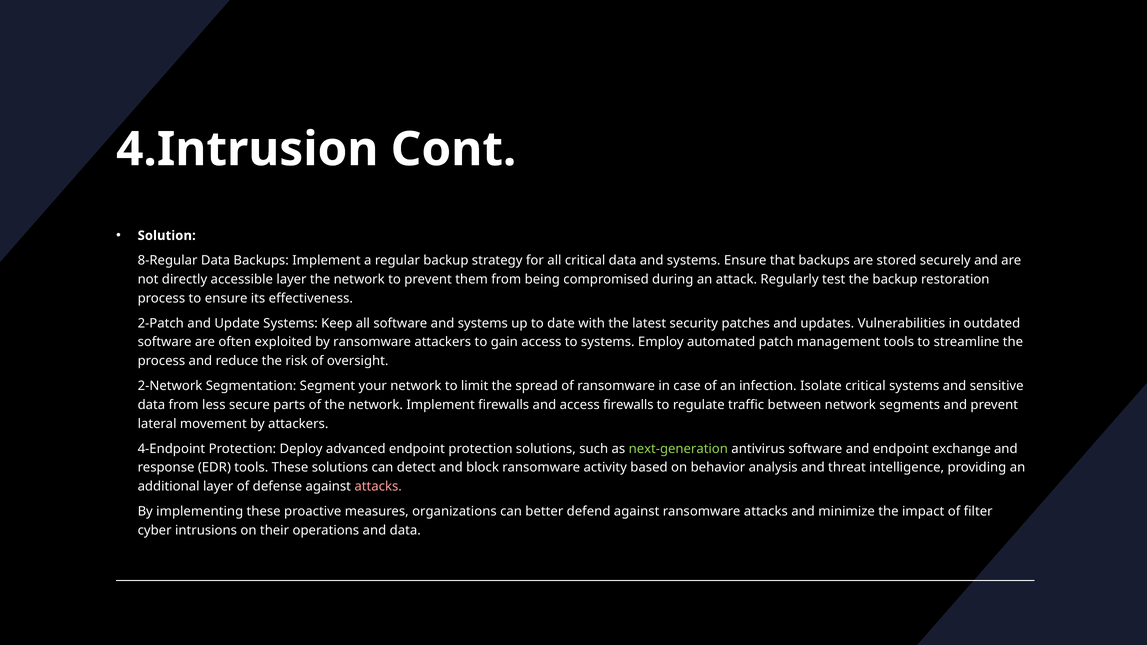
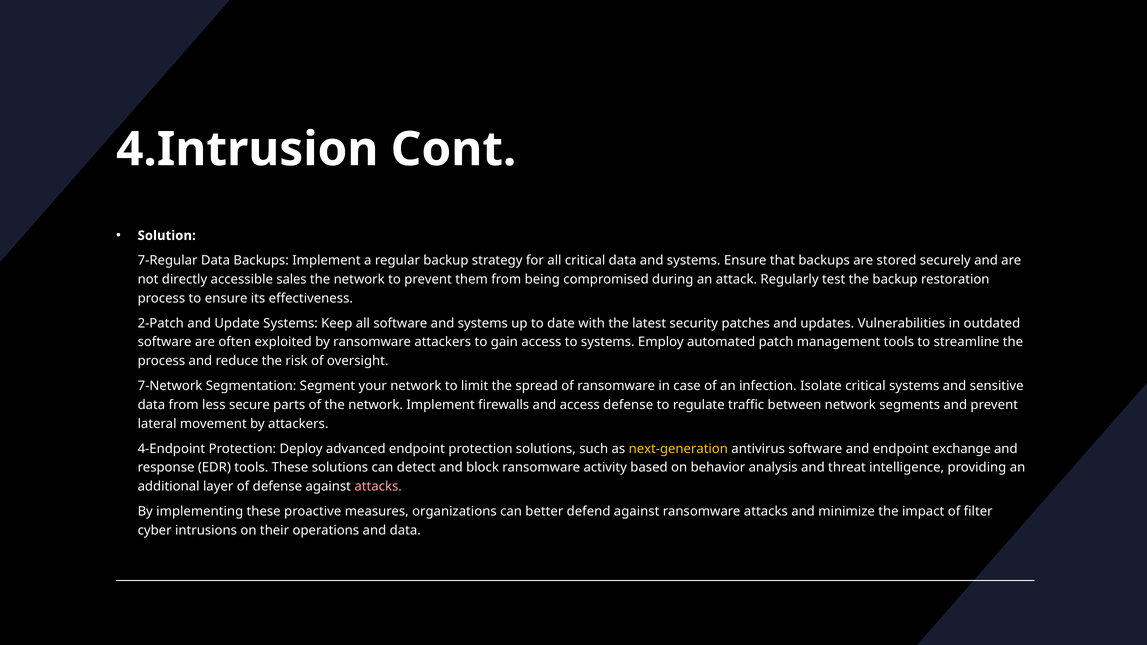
8-Regular: 8-Regular -> 7-Regular (168, 261)
accessible layer: layer -> sales (292, 279)
2-Network: 2-Network -> 7-Network (170, 386)
access firewalls: firewalls -> defense (628, 405)
next-generation colour: light green -> yellow (678, 449)
